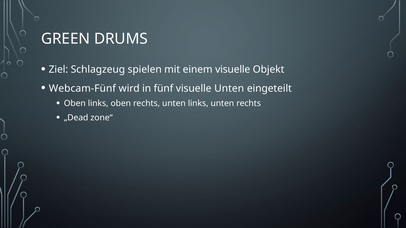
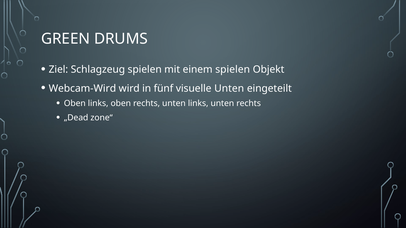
einem visuelle: visuelle -> spielen (233, 70)
Webcam-Fünf: Webcam-Fünf -> Webcam-Wird (82, 88)
